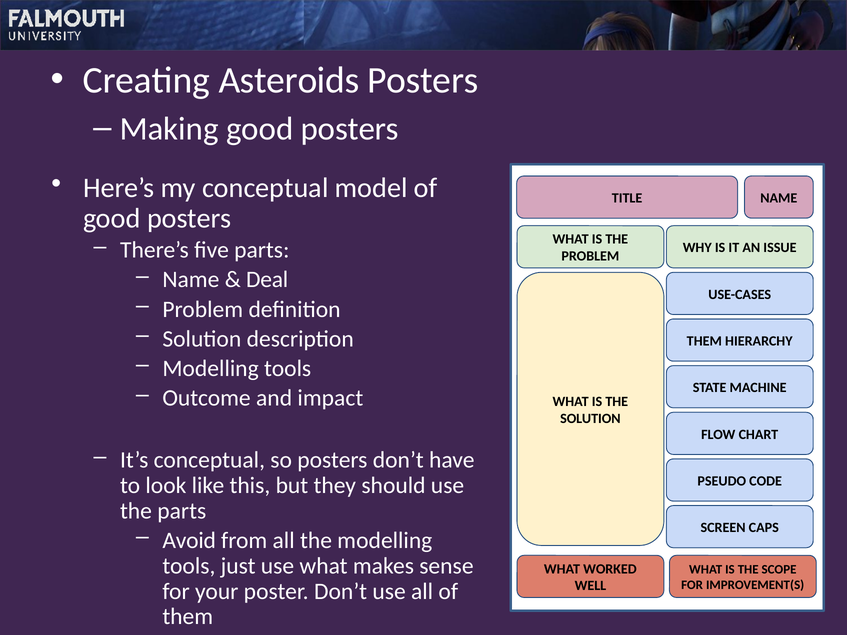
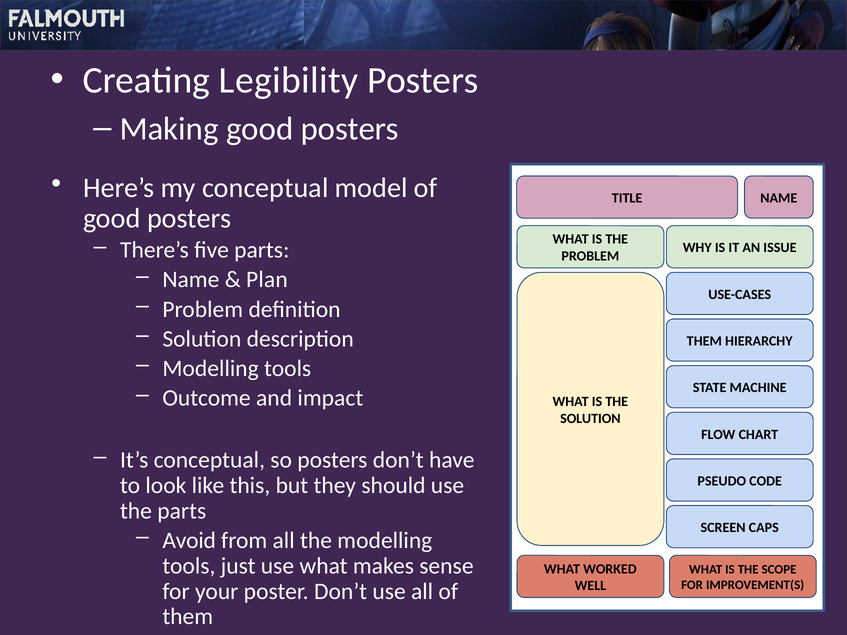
Asteroids: Asteroids -> Legibility (289, 80)
Deal: Deal -> Plan (267, 280)
